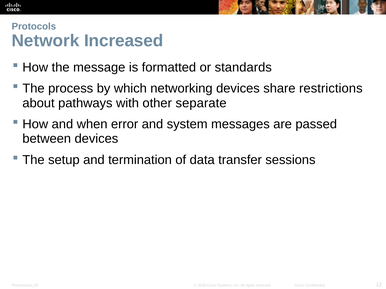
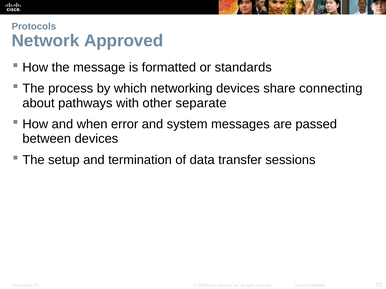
Increased: Increased -> Approved (124, 41)
restrictions: restrictions -> connecting (331, 89)
